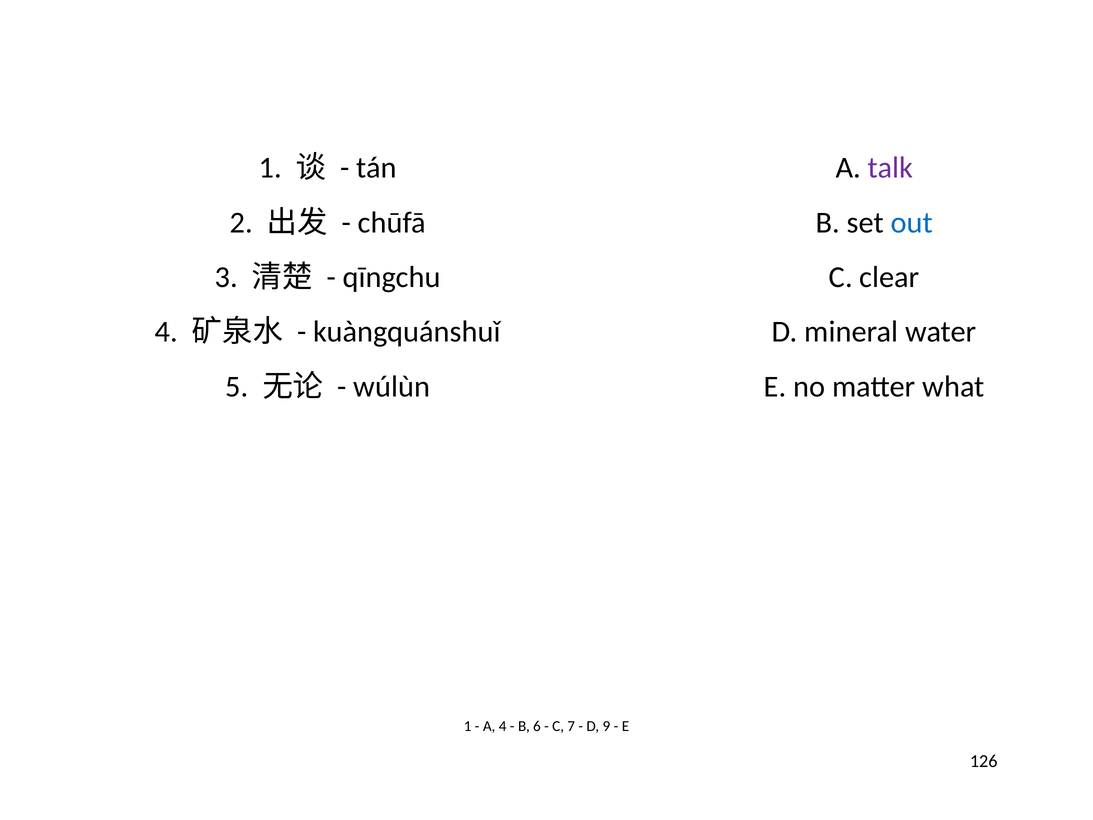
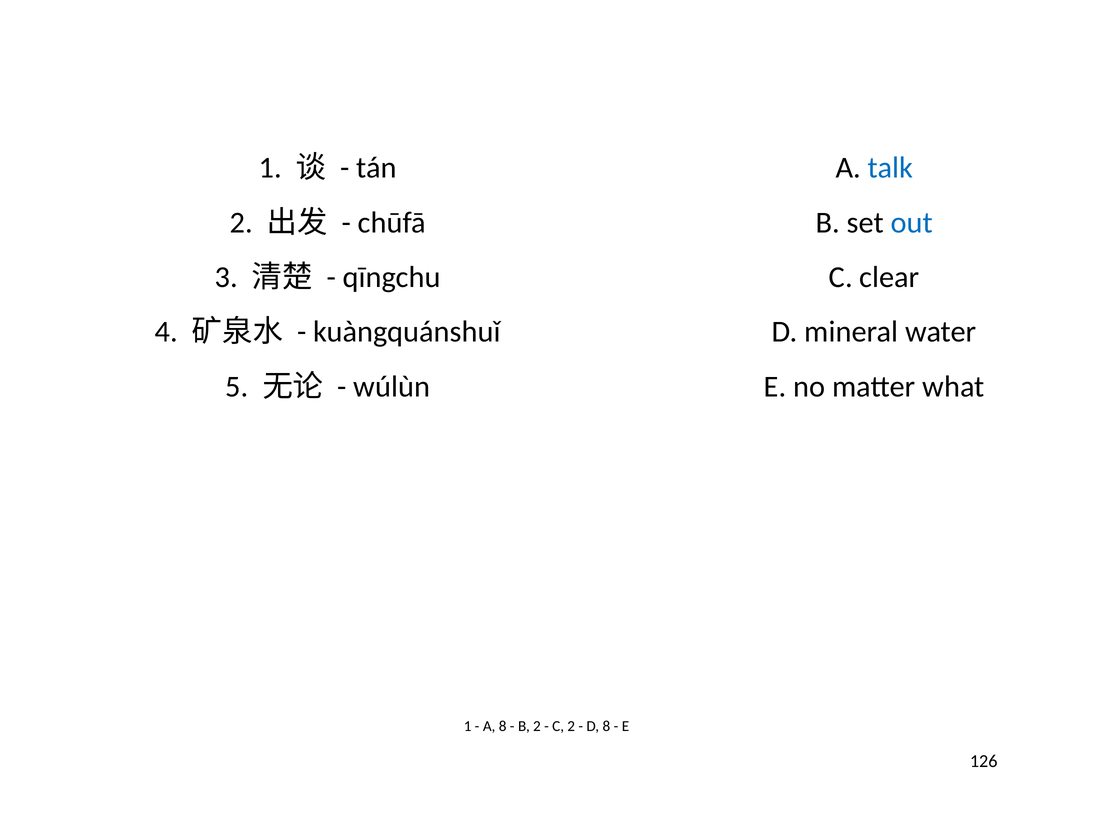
talk colour: purple -> blue (890, 168)
A 4: 4 -> 8 (503, 726)
B 6: 6 -> 2 (537, 726)
C 7: 7 -> 2 (571, 726)
D 9: 9 -> 8 (606, 726)
